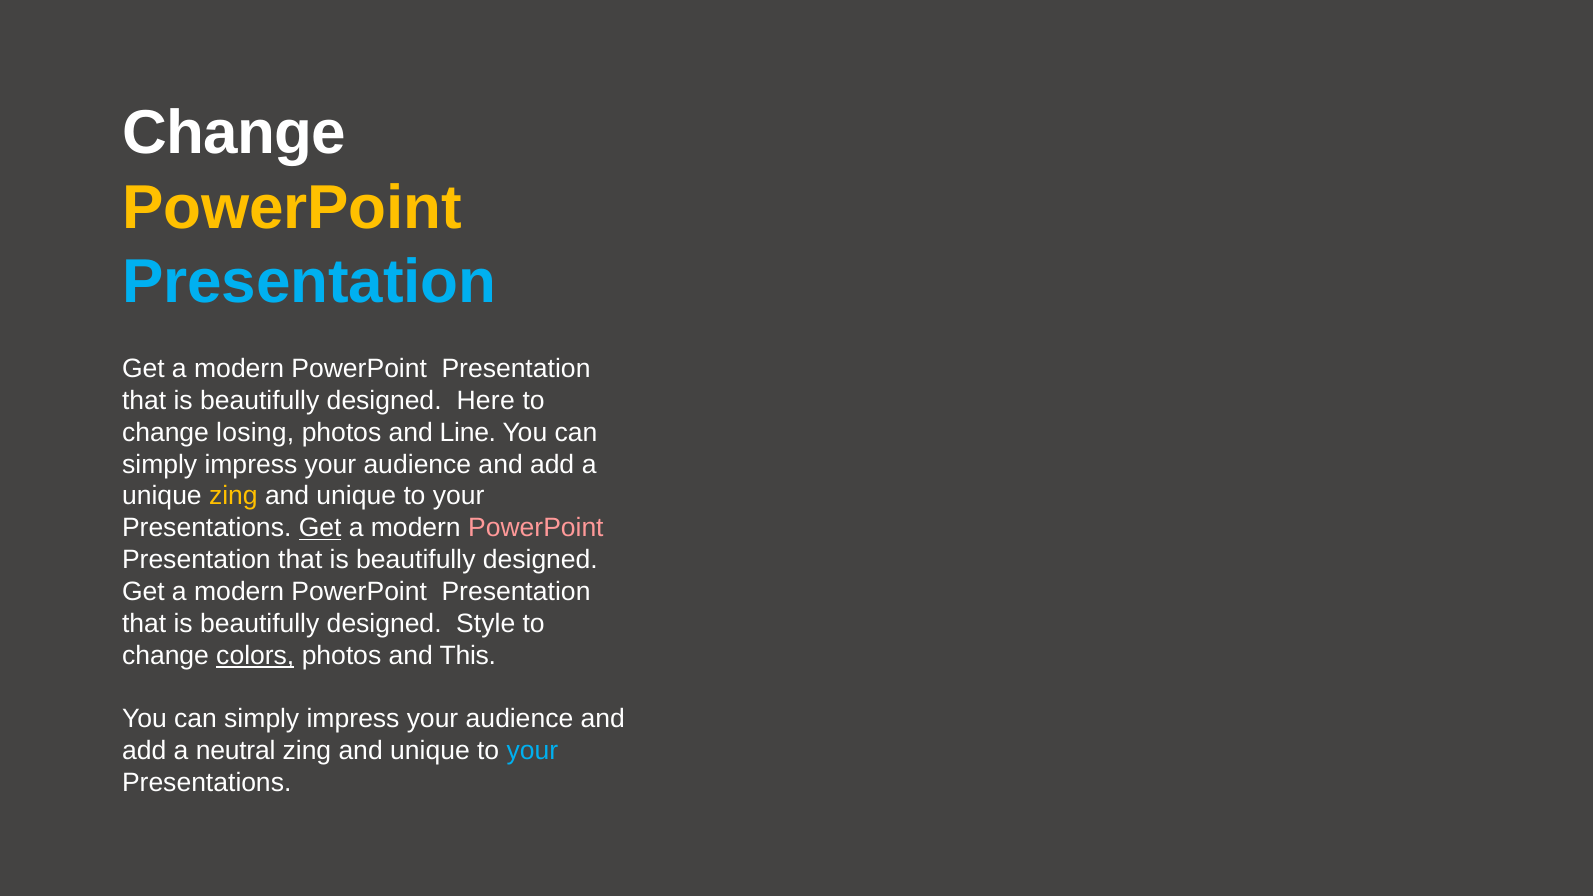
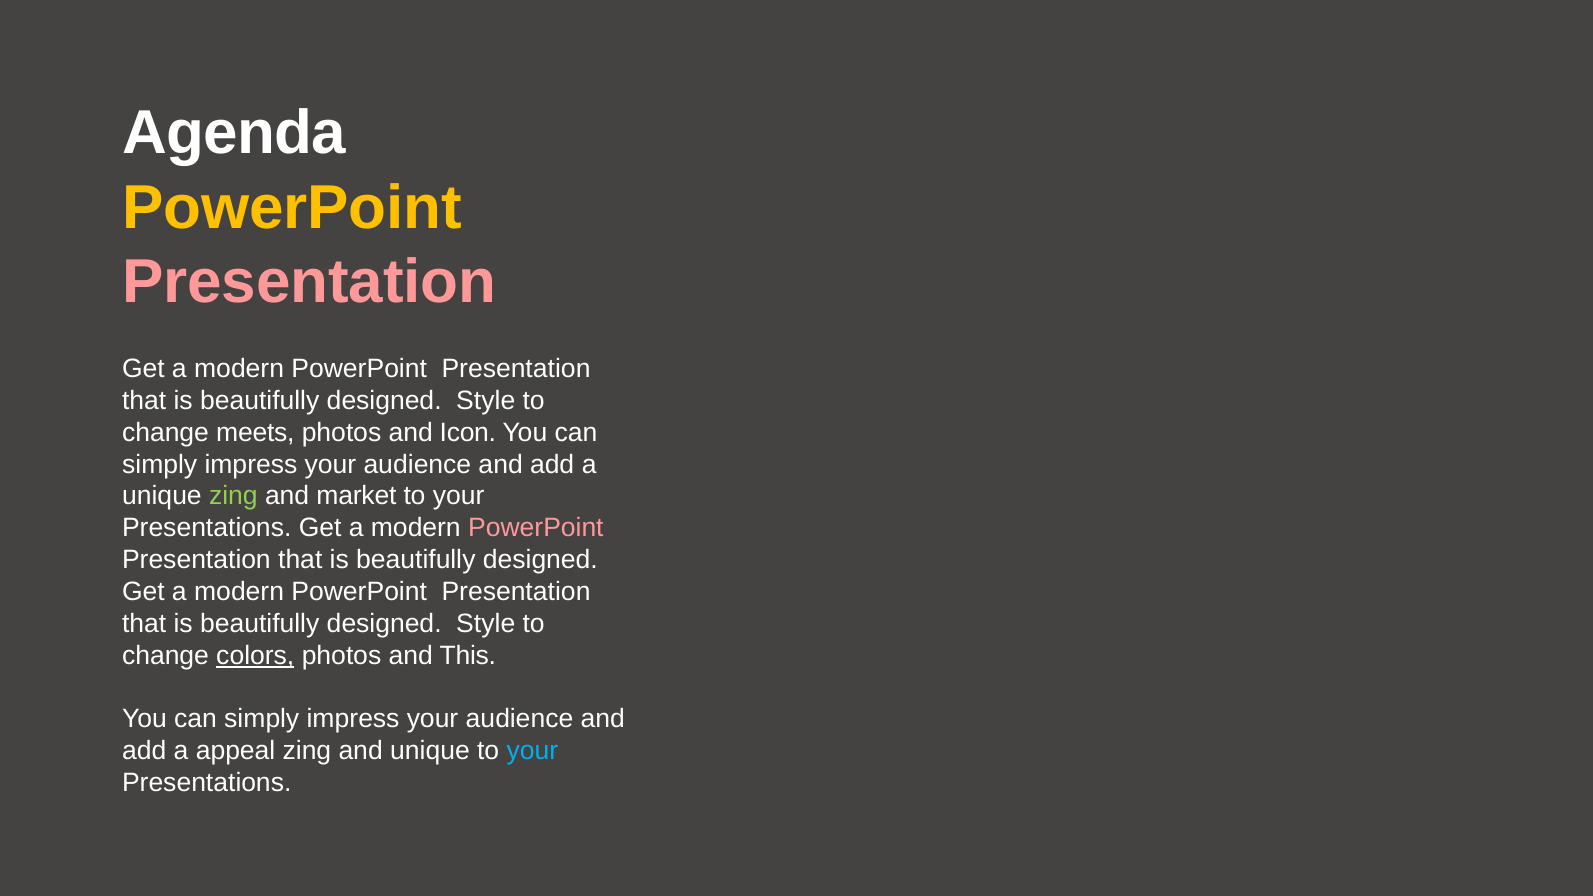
Change: Change -> Agenda (234, 134)
Presentation colour: light blue -> pink (309, 282)
Here: Here -> Style (486, 401)
losing: losing -> meets (255, 432)
Line: Line -> Icon (468, 432)
zing colour: yellow -> light green (233, 496)
unique: unique -> market (356, 496)
Get underline: present -> none (320, 528)
neutral: neutral -> appeal (236, 751)
